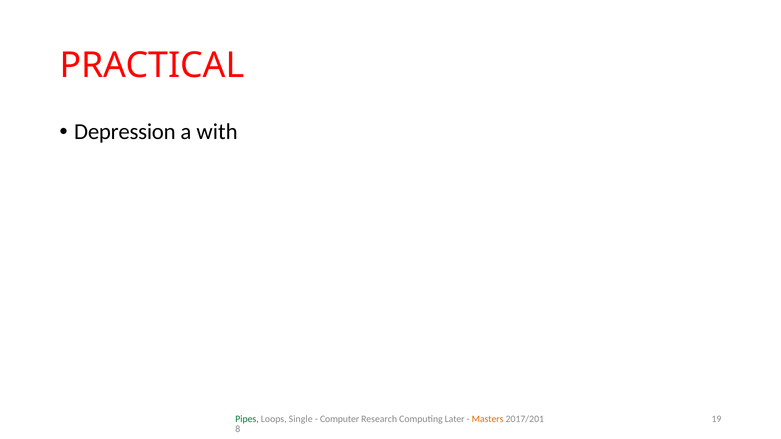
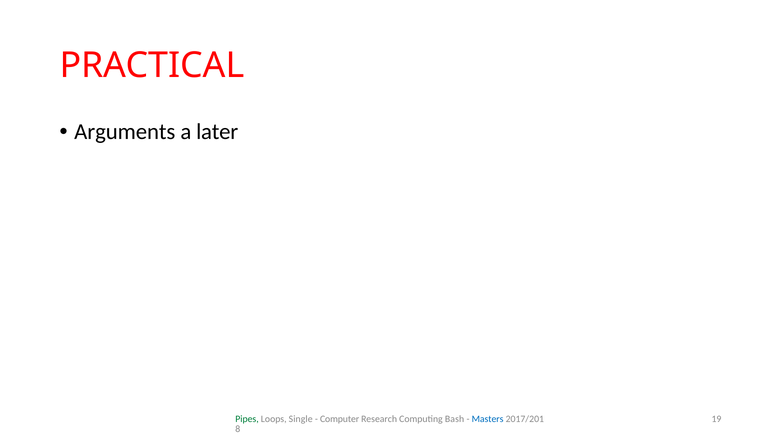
Depression: Depression -> Arguments (125, 132)
with: with -> later (217, 132)
Later: Later -> Bash (455, 419)
Masters colour: orange -> blue (488, 419)
